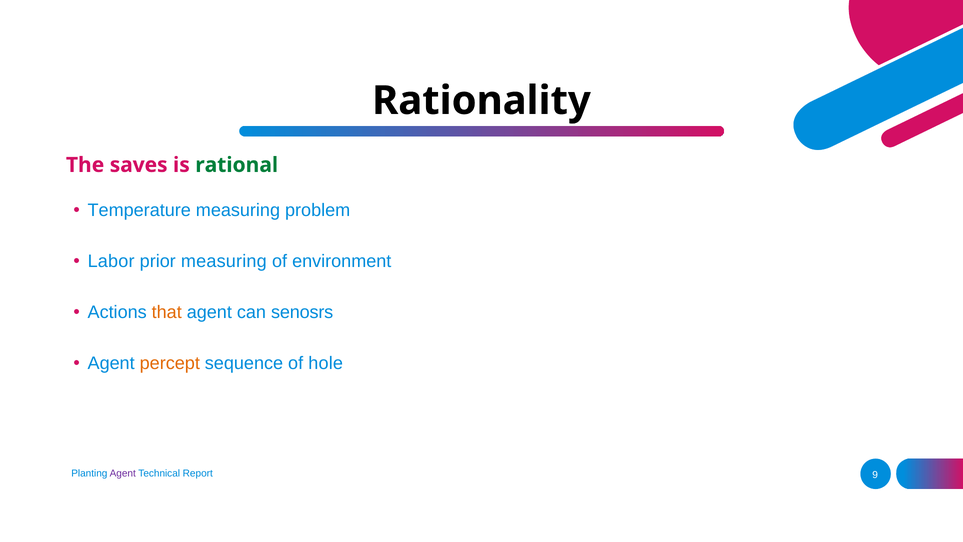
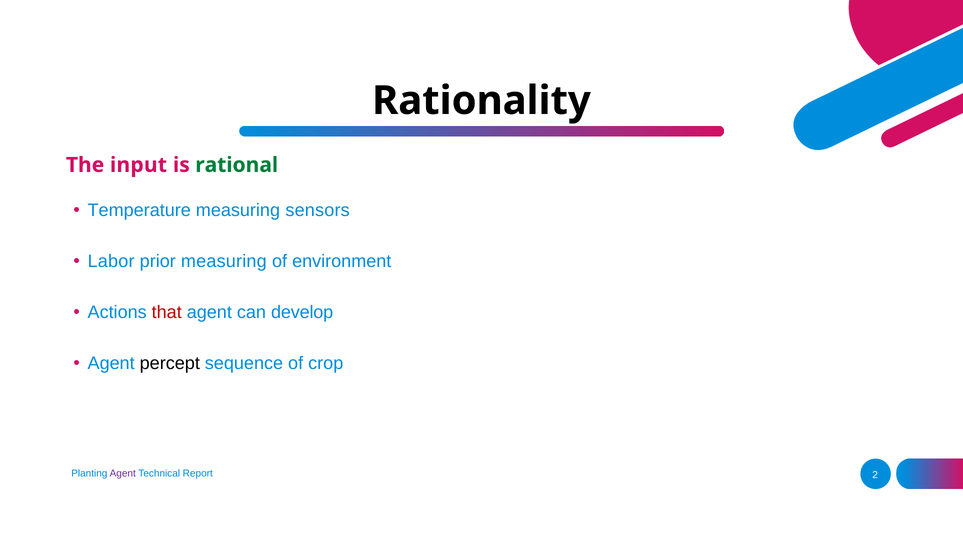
saves: saves -> input (138, 165)
problem: problem -> sensors (318, 210)
that colour: orange -> red (167, 312)
senosrs: senosrs -> develop (302, 312)
percept colour: orange -> black (170, 363)
hole: hole -> crop (326, 363)
9: 9 -> 2 (875, 475)
